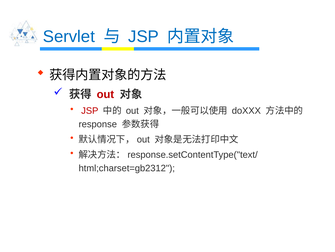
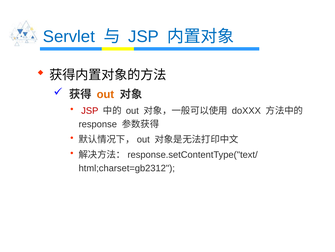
out colour: red -> orange (105, 94)
